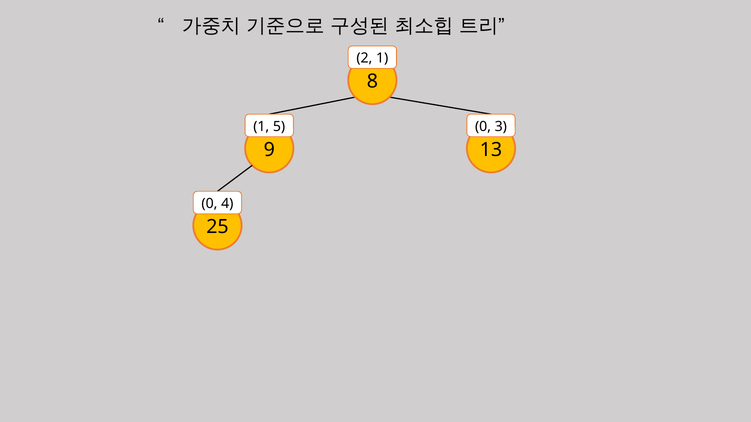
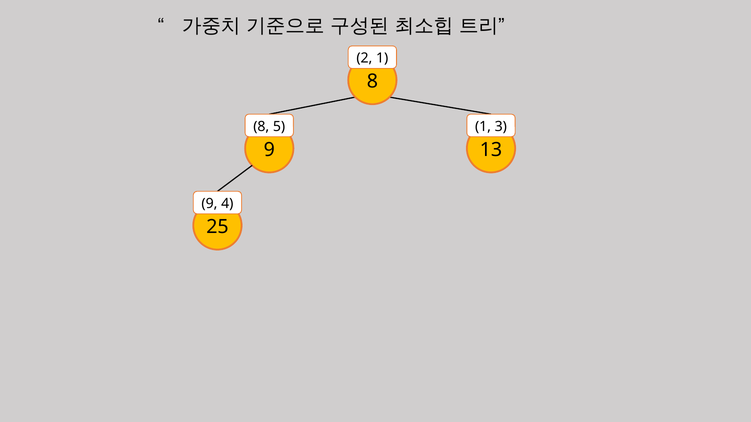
1: 1 -> 8 (261, 127)
0: 0 -> 1 (483, 127)
0: 0 -> 9 (209, 204)
